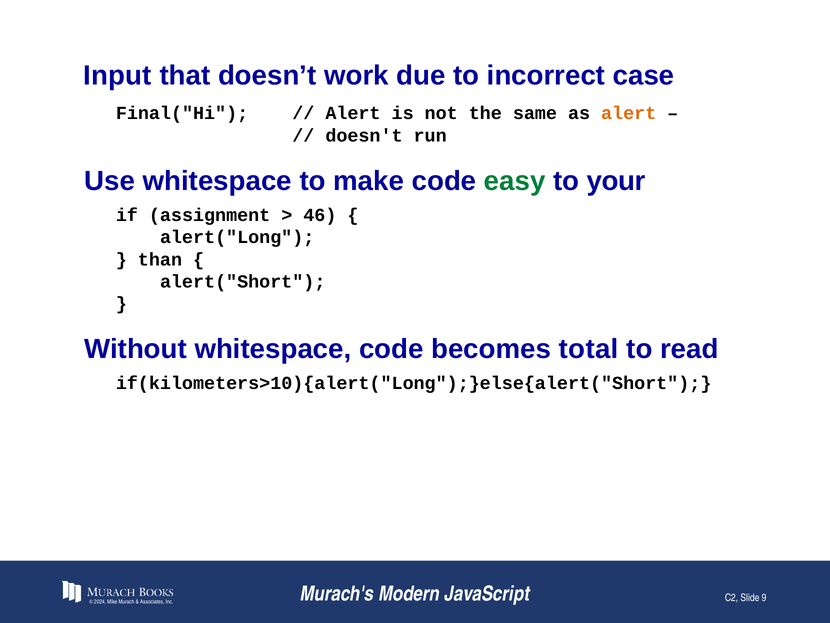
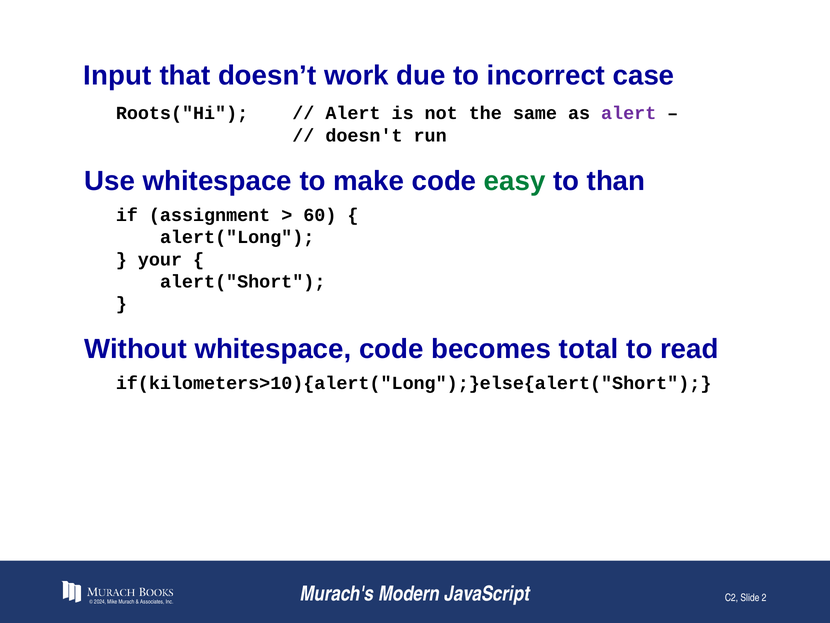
Final("Hi: Final("Hi -> Roots("Hi (182, 113)
alert colour: orange -> purple (629, 113)
your: your -> than (616, 181)
46: 46 -> 60 (320, 215)
than: than -> your (160, 259)
9: 9 -> 2 (764, 597)
